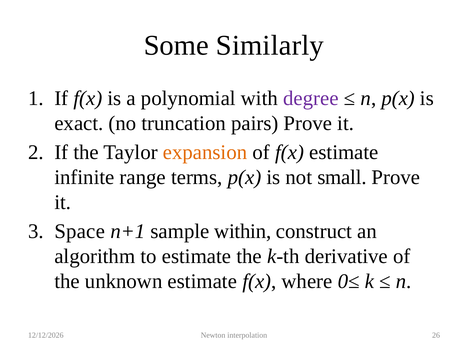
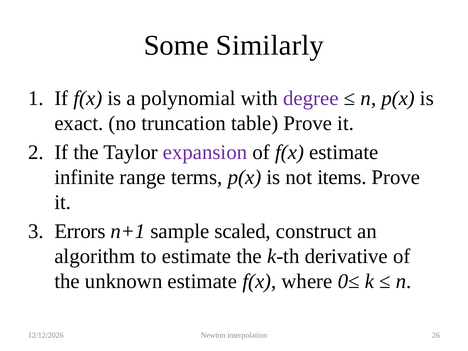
pairs: pairs -> table (255, 123)
expansion colour: orange -> purple (205, 152)
small: small -> items (342, 177)
Space: Space -> Errors (80, 231)
within: within -> scaled (243, 231)
